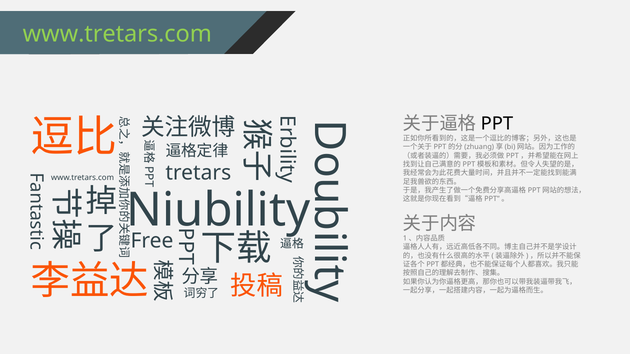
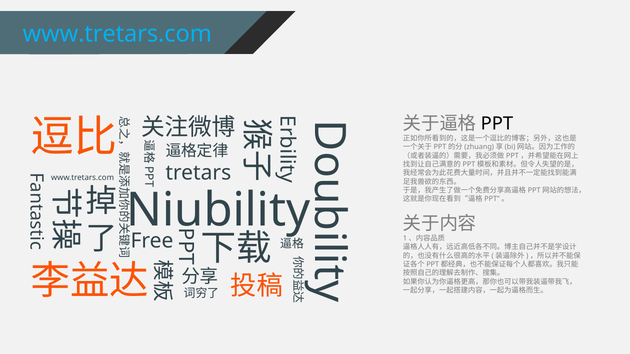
www.tretars.com colour: light green -> light blue (117, 34)
